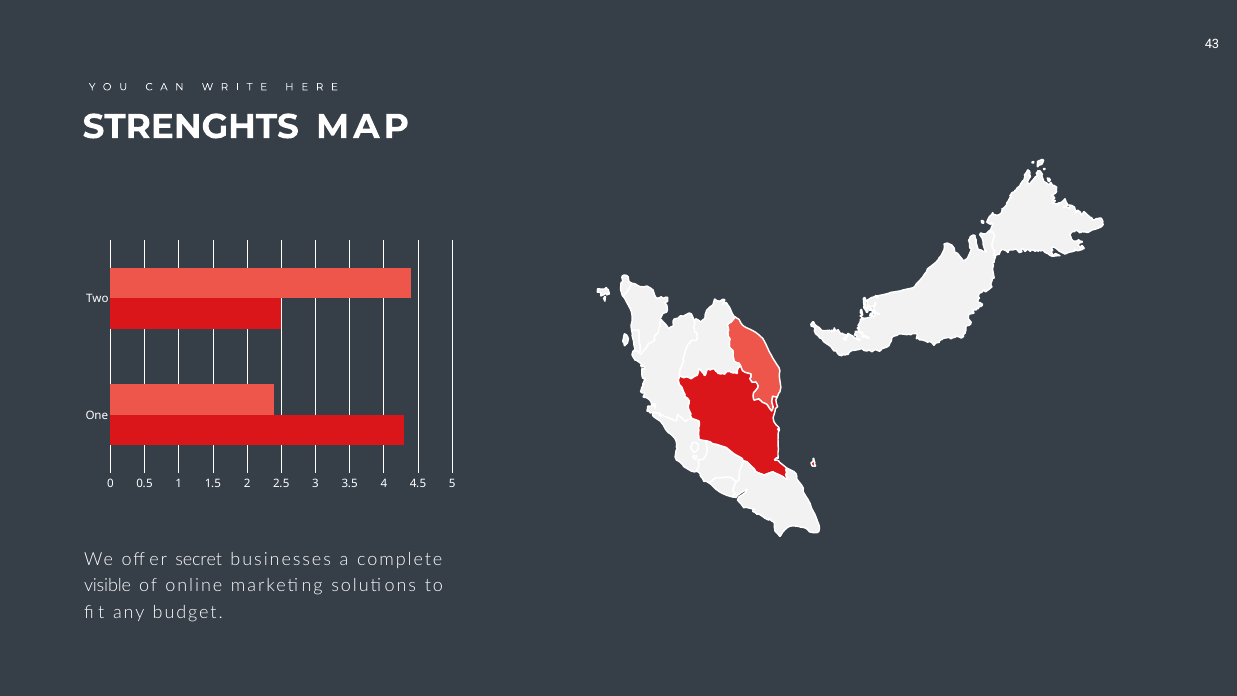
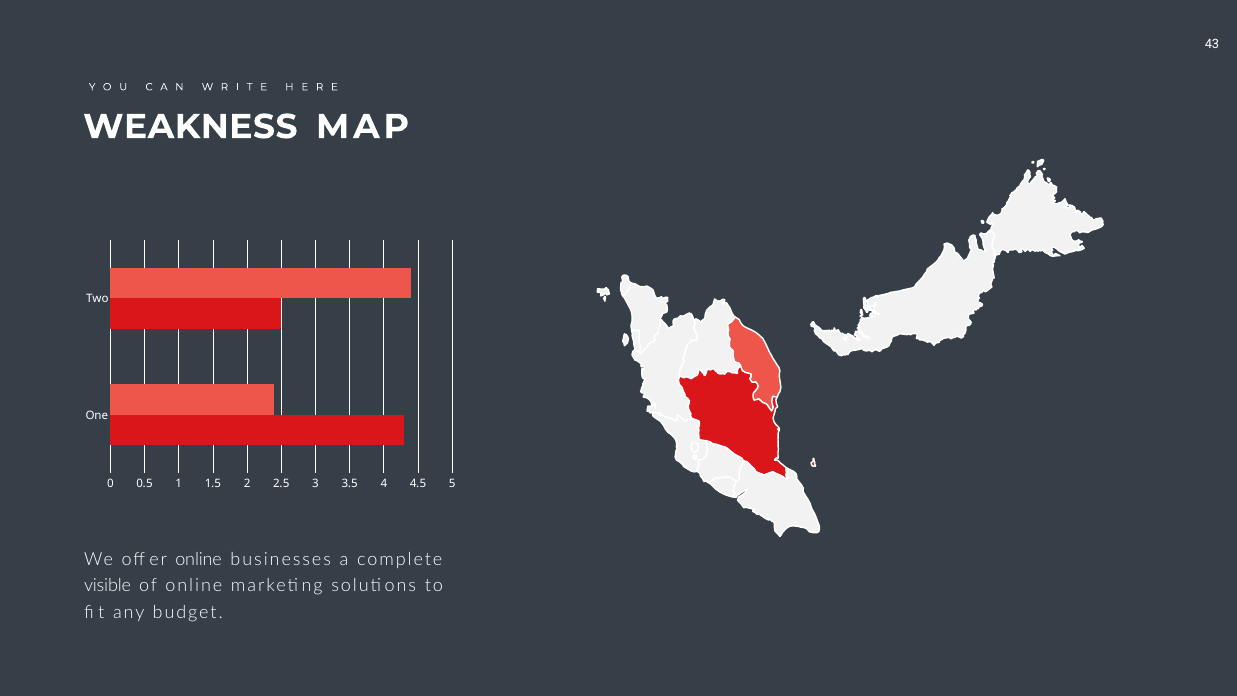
STRENGHTS: STRENGHTS -> WEAKNESS (190, 127)
offer secret: secret -> online (199, 560)
